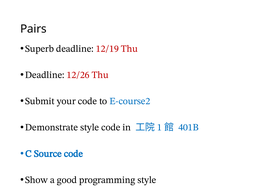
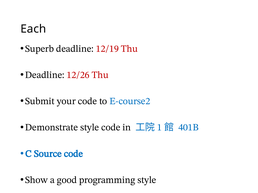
Pairs: Pairs -> Each (33, 29)
